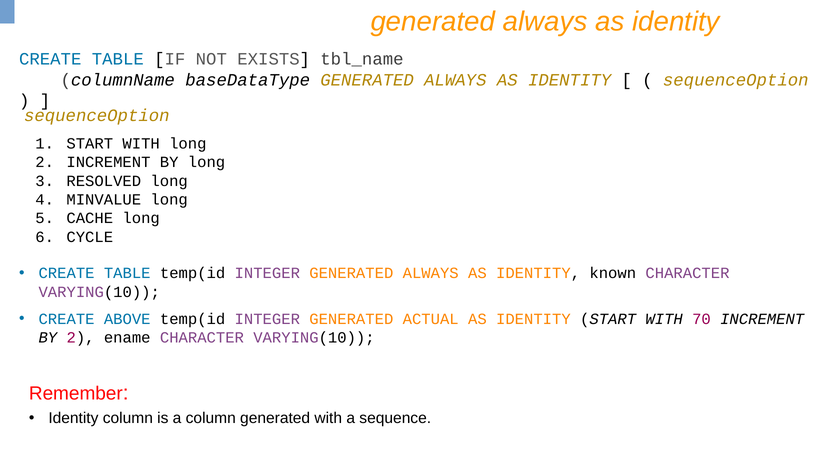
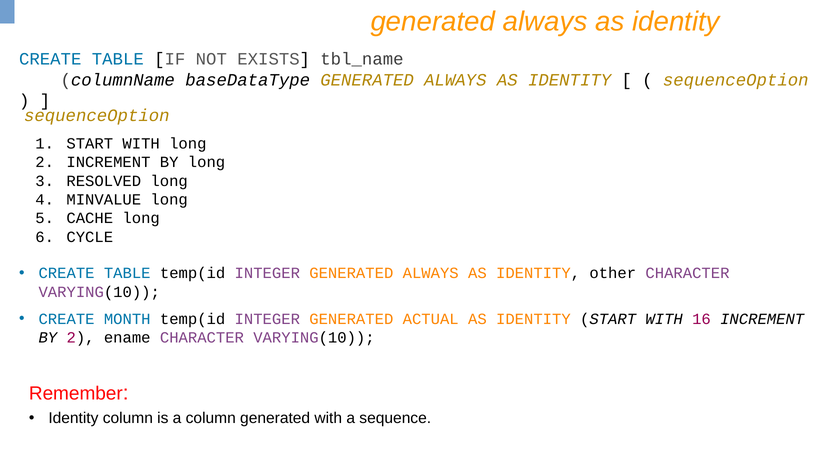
known: known -> other (613, 273)
ABOVE: ABOVE -> MONTH (127, 319)
70: 70 -> 16 (701, 319)
